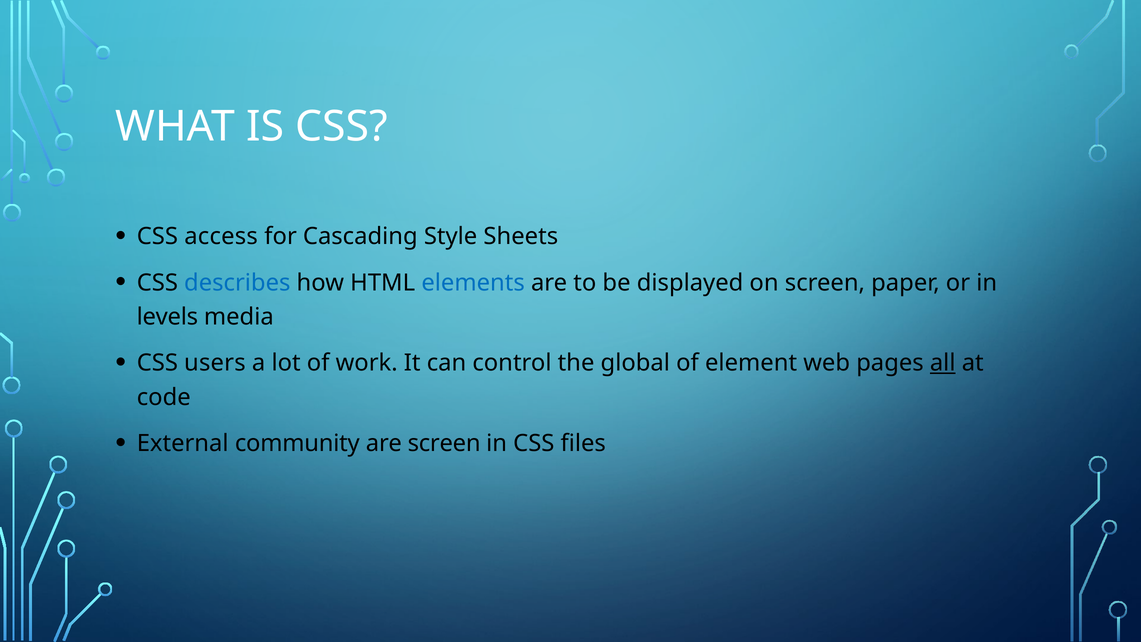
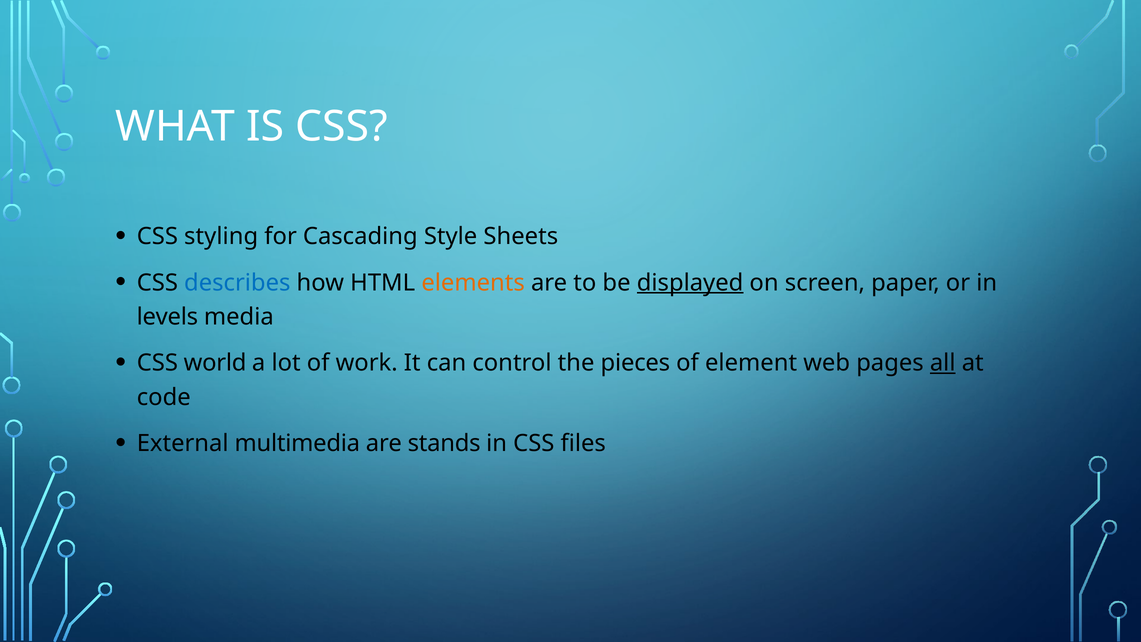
access: access -> styling (221, 236)
elements colour: blue -> orange (473, 283)
displayed underline: none -> present (690, 283)
users: users -> world (215, 363)
global: global -> pieces (635, 363)
community: community -> multimedia (297, 443)
are screen: screen -> stands (444, 443)
